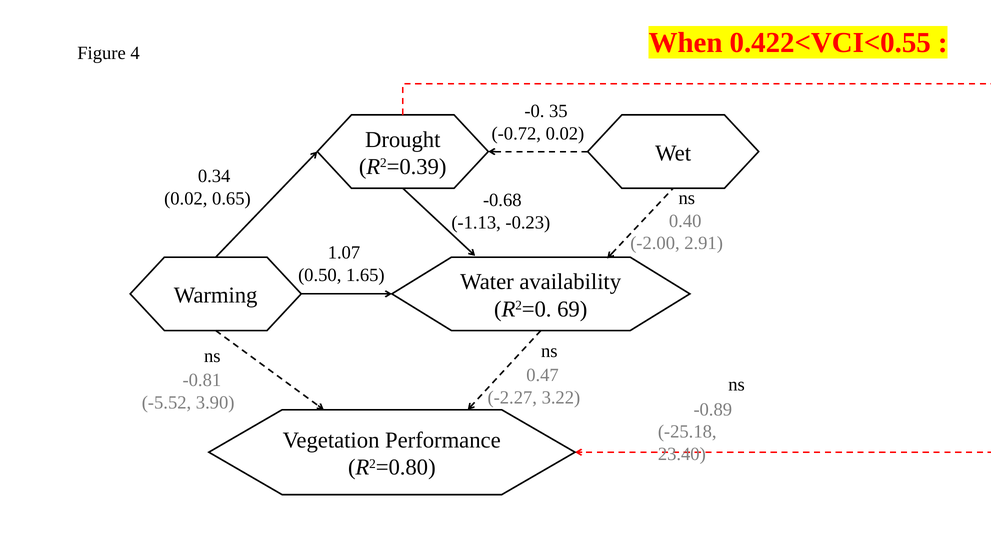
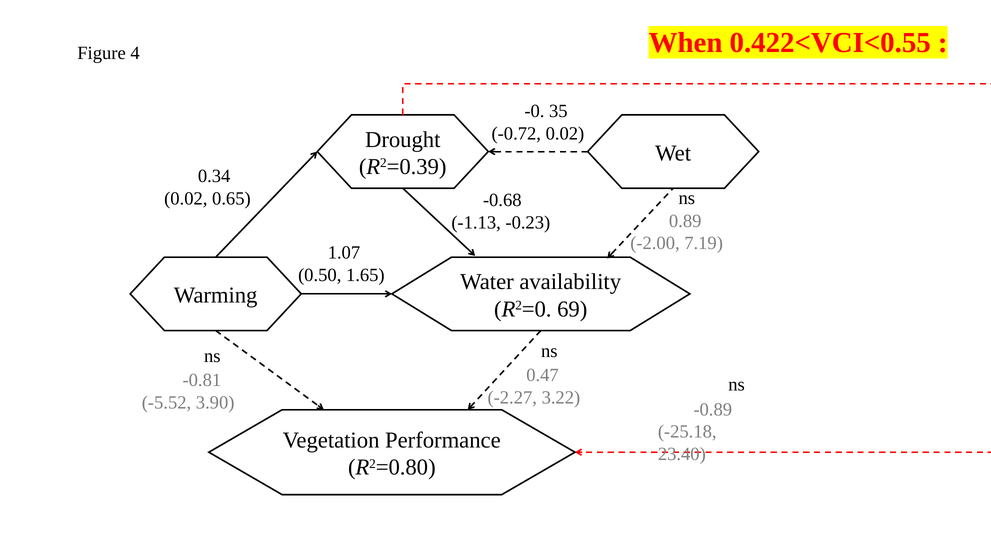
0.40: 0.40 -> 0.89 (685, 221)
2.91: 2.91 -> 7.19 (704, 243)
